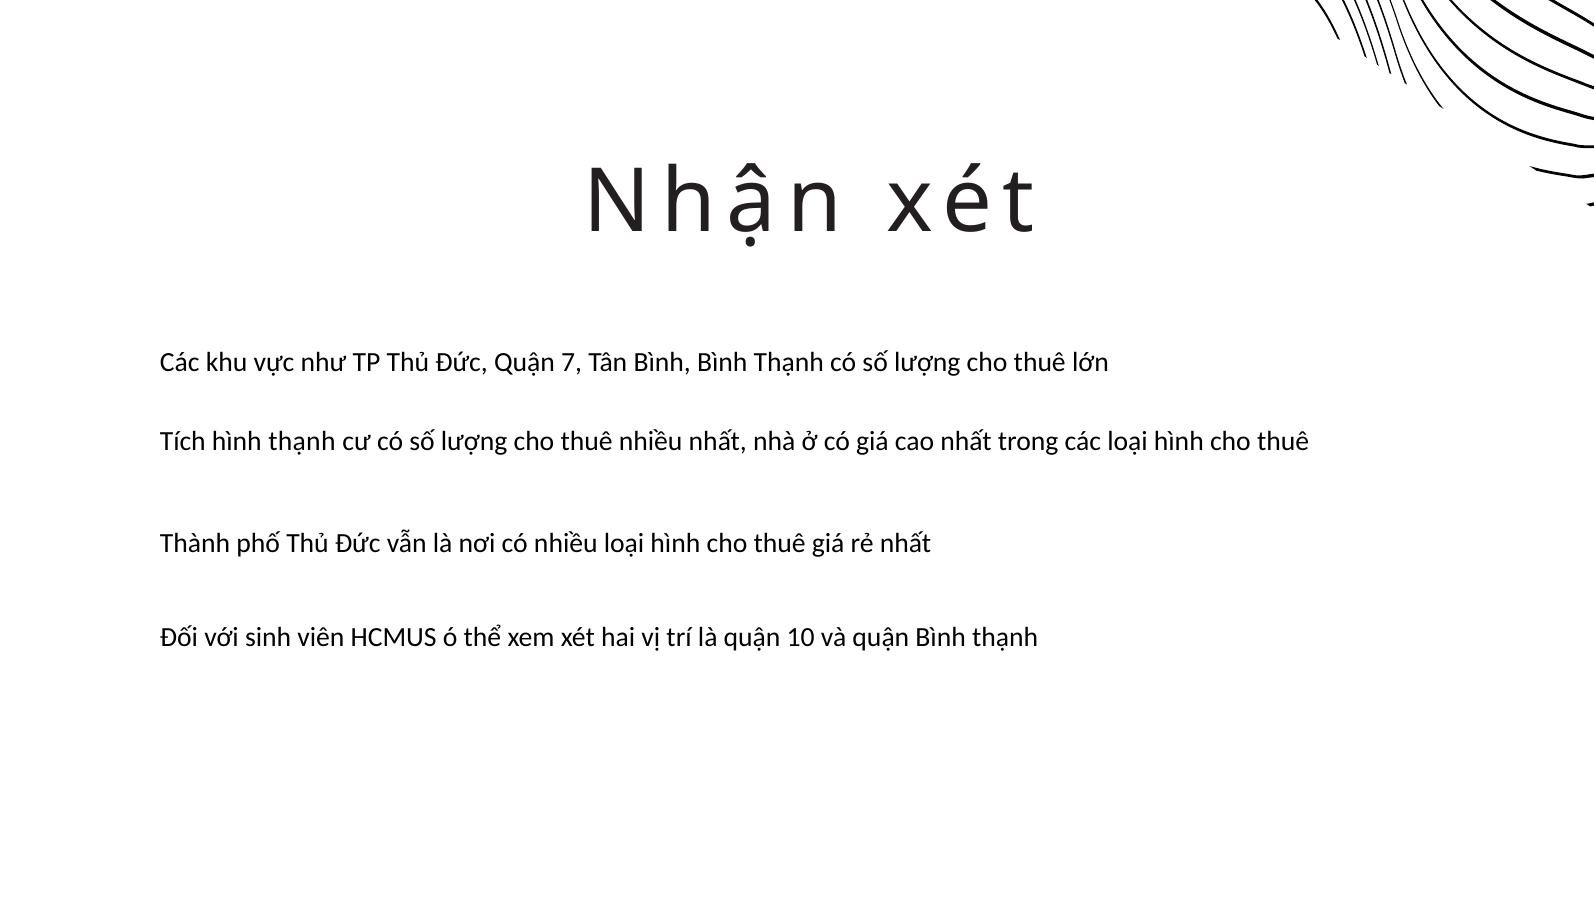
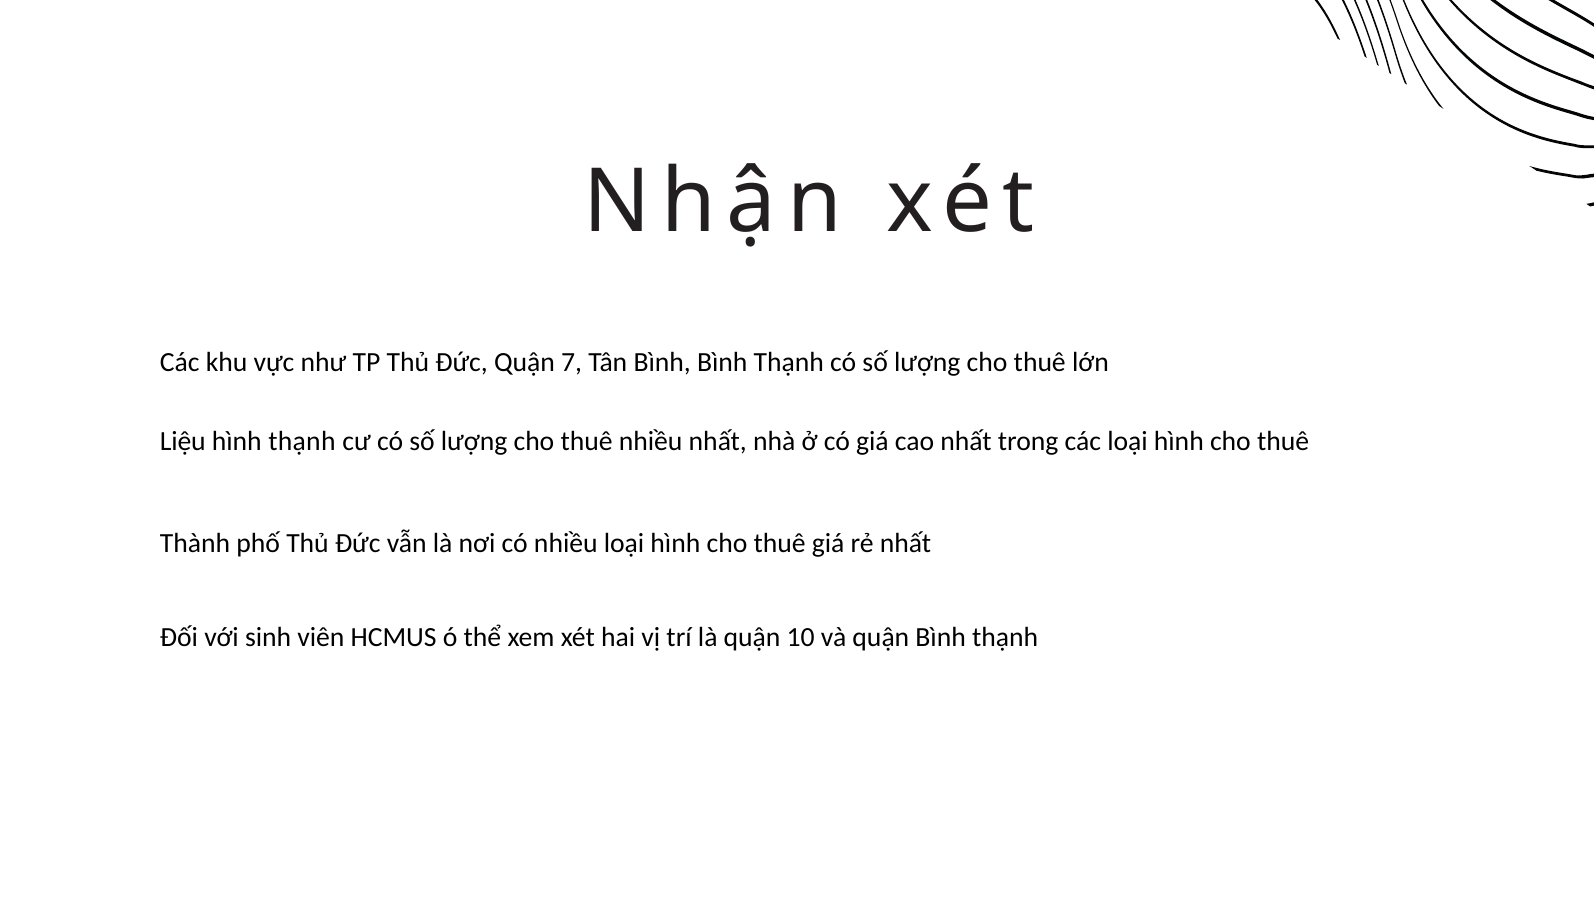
Tích: Tích -> Liệu (183, 441)
